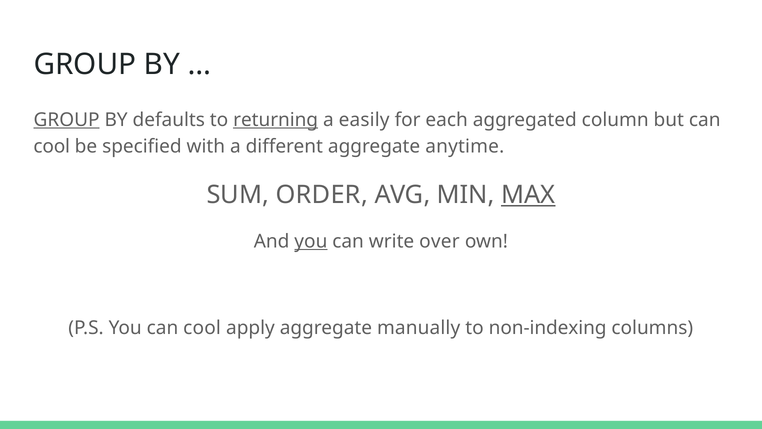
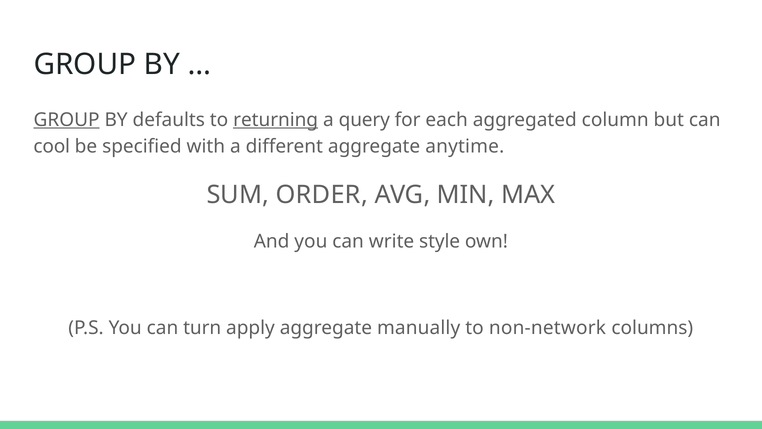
easily: easily -> query (364, 120)
MAX underline: present -> none (528, 195)
you underline: present -> none (311, 241)
over: over -> style (440, 241)
You can cool: cool -> turn (202, 328)
non-indexing: non-indexing -> non-network (547, 328)
